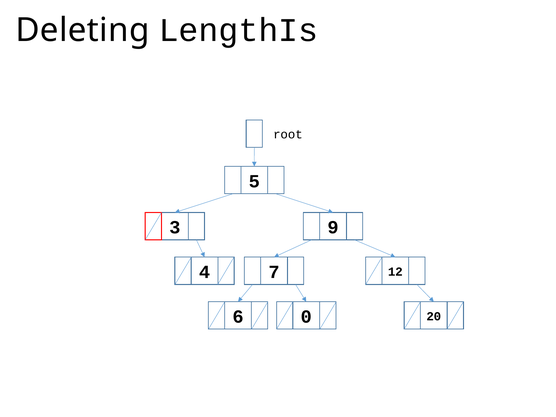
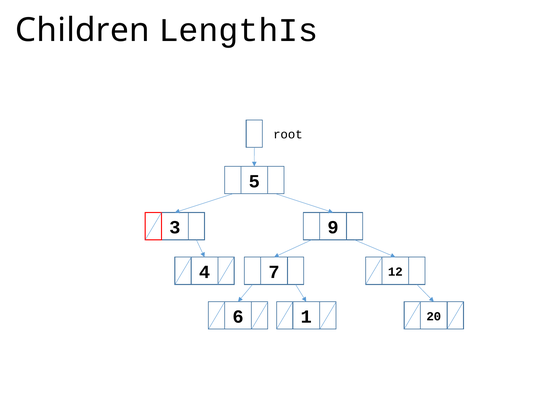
Deleting: Deleting -> Children (82, 30)
0: 0 -> 1 (306, 317)
